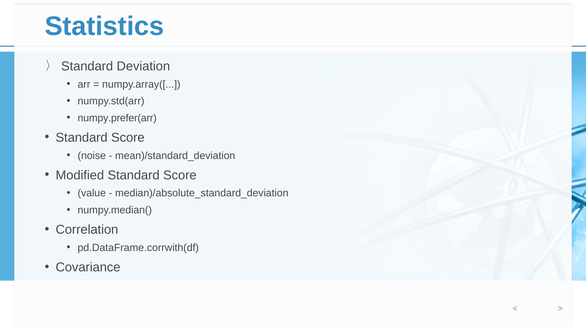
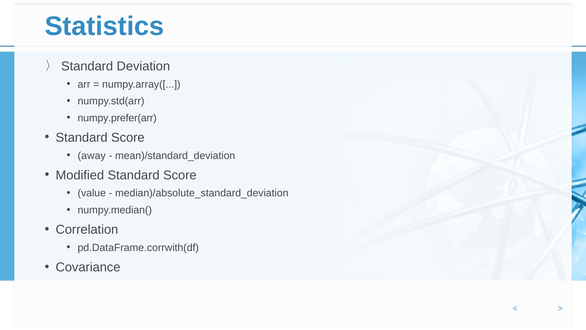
noise: noise -> away (92, 155)
